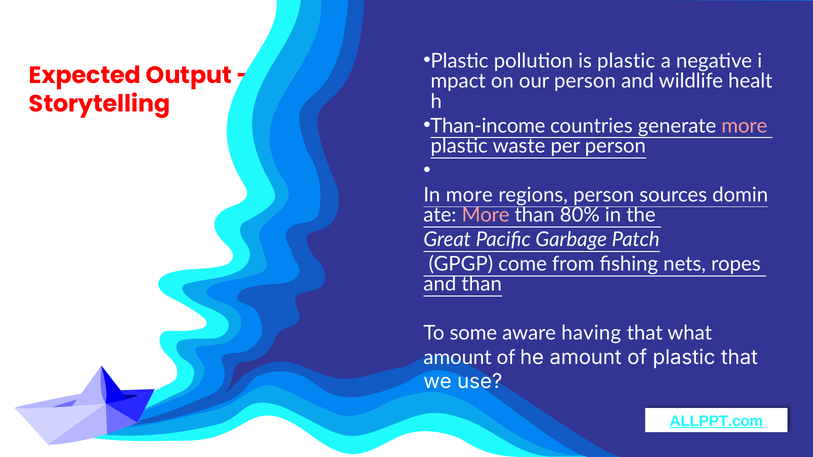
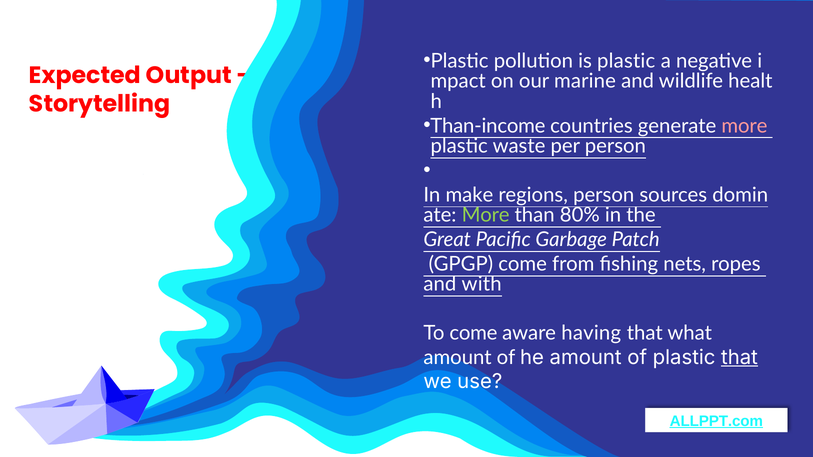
our person: person -> marine (585, 81)
In more: more -> make (469, 195)
More colour: pink -> light green (486, 215)
and than: than -> with (482, 284)
To some: some -> come (473, 333)
that underline: none -> present (739, 358)
